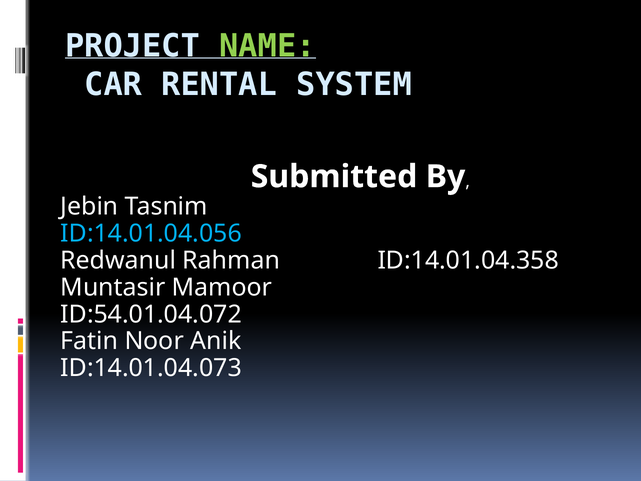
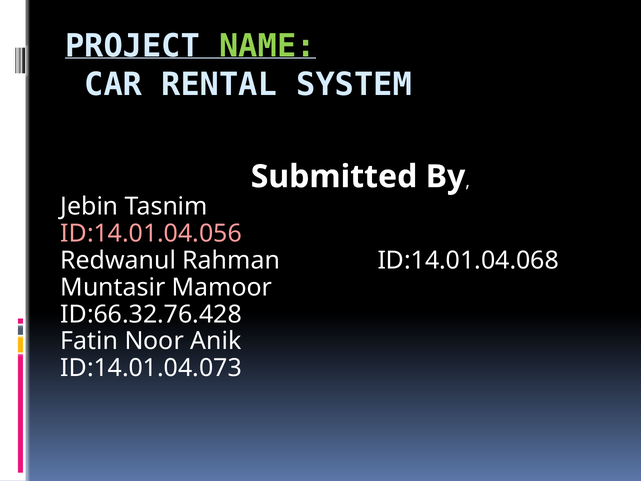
ID:14.01.04.056 colour: light blue -> pink (151, 233)
ID:14.01.04.358: ID:14.01.04.358 -> ID:14.01.04.068 (468, 260)
ID:54.01.04.072: ID:54.01.04.072 -> ID:66.32.76.428 (151, 314)
